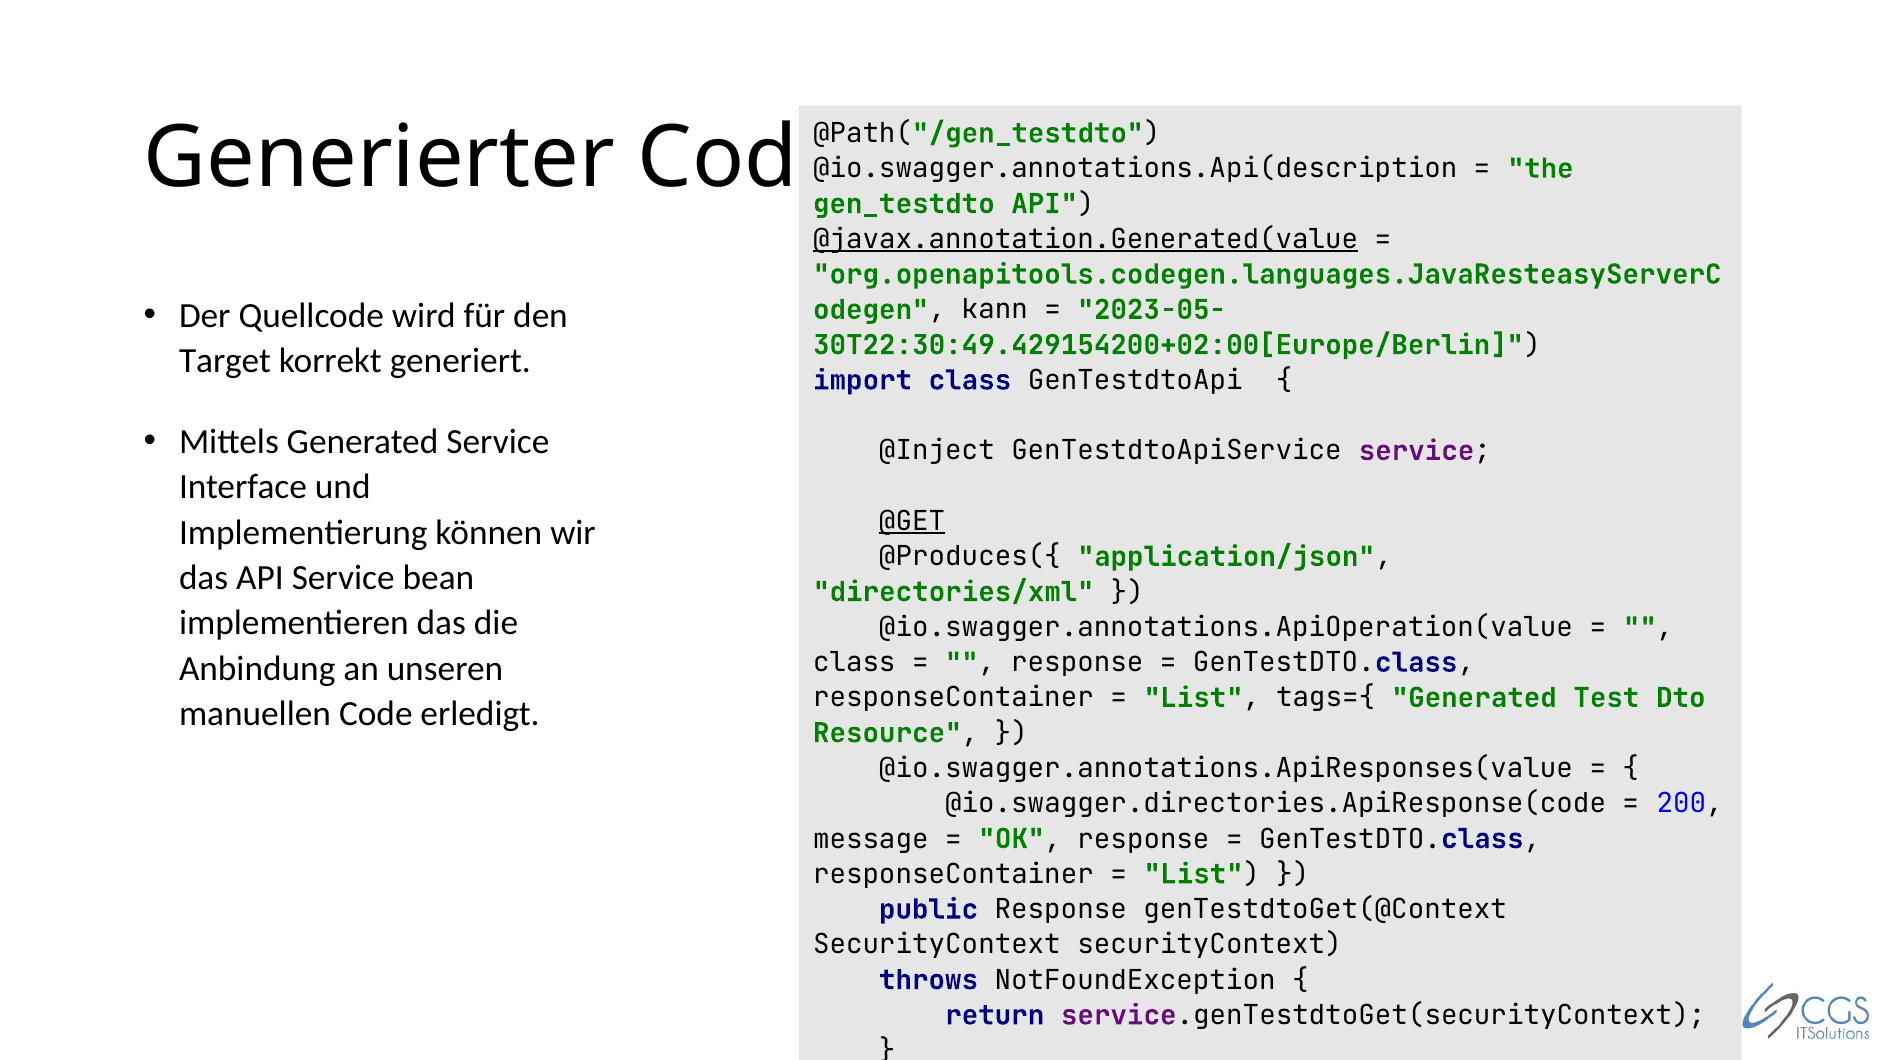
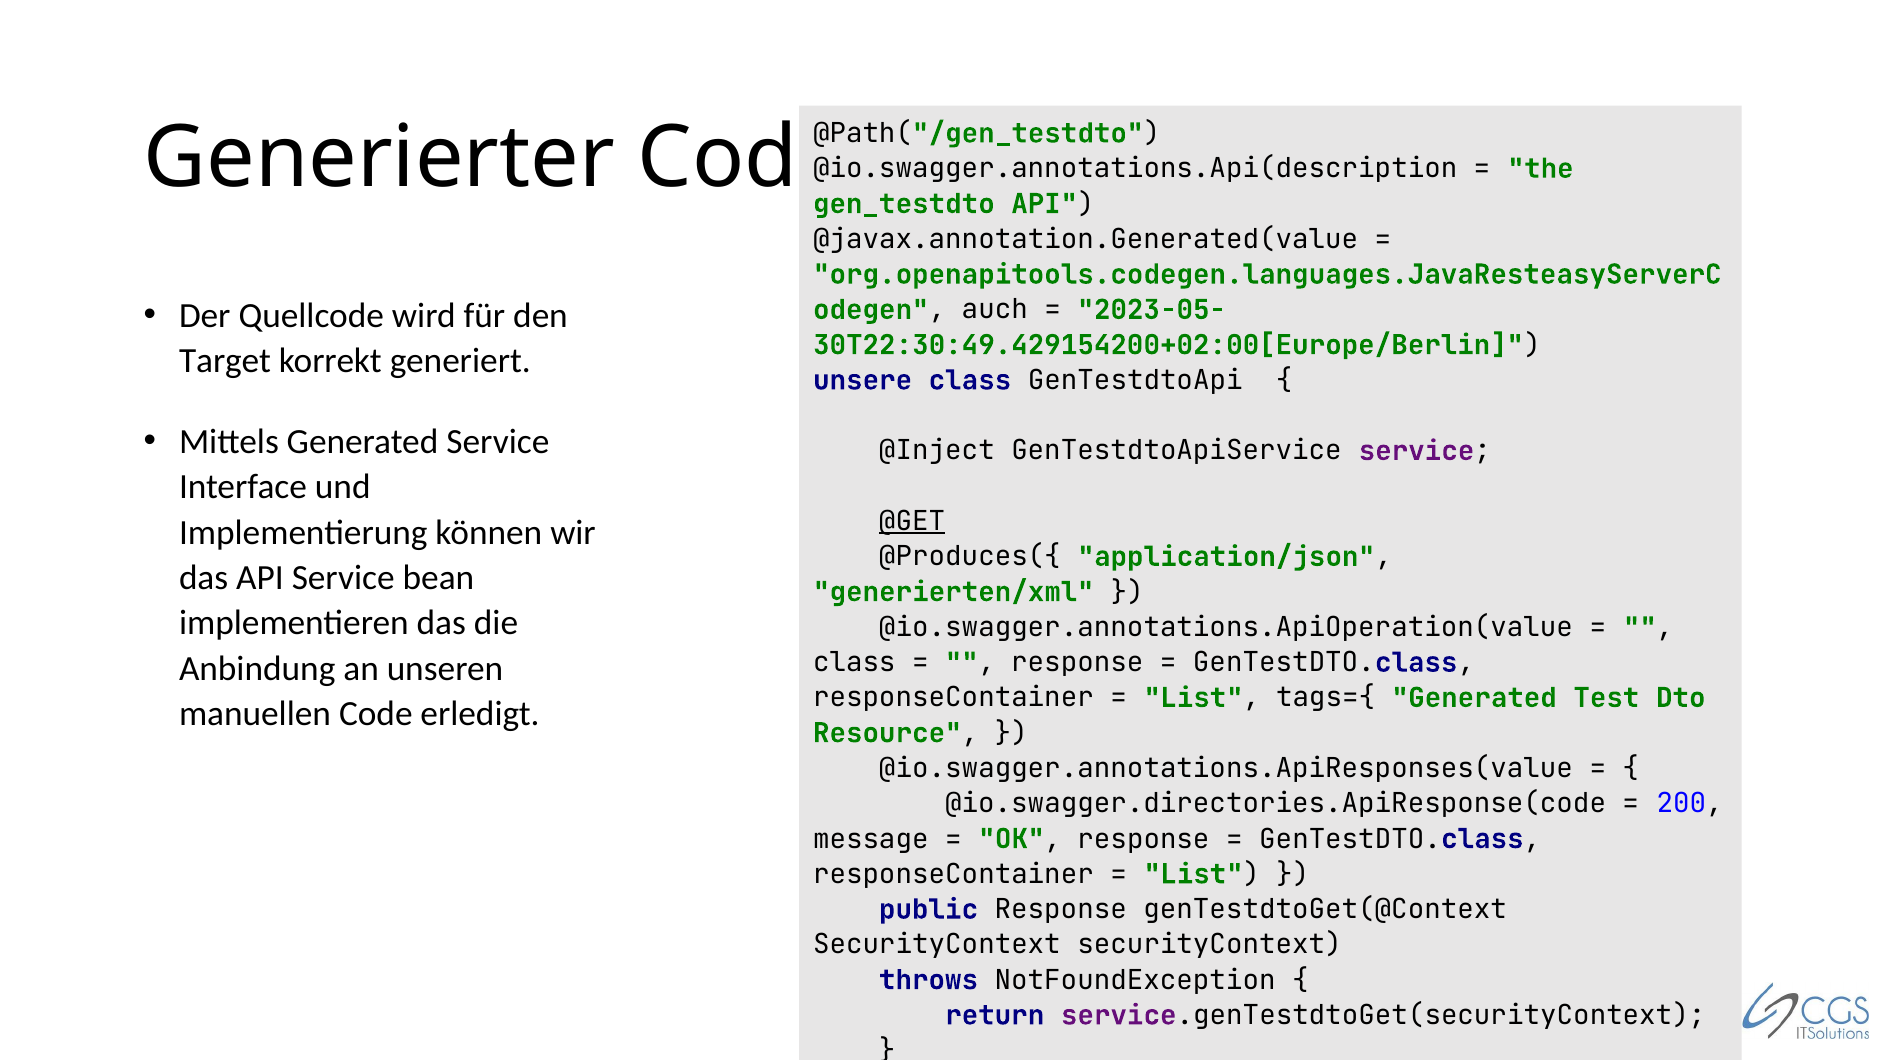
@javax.annotation.Generated(value underline: present -> none (1086, 239)
kann: kann -> auch (995, 310)
import: import -> unsere (863, 380)
directories/xml: directories/xml -> generierten/xml (953, 592)
